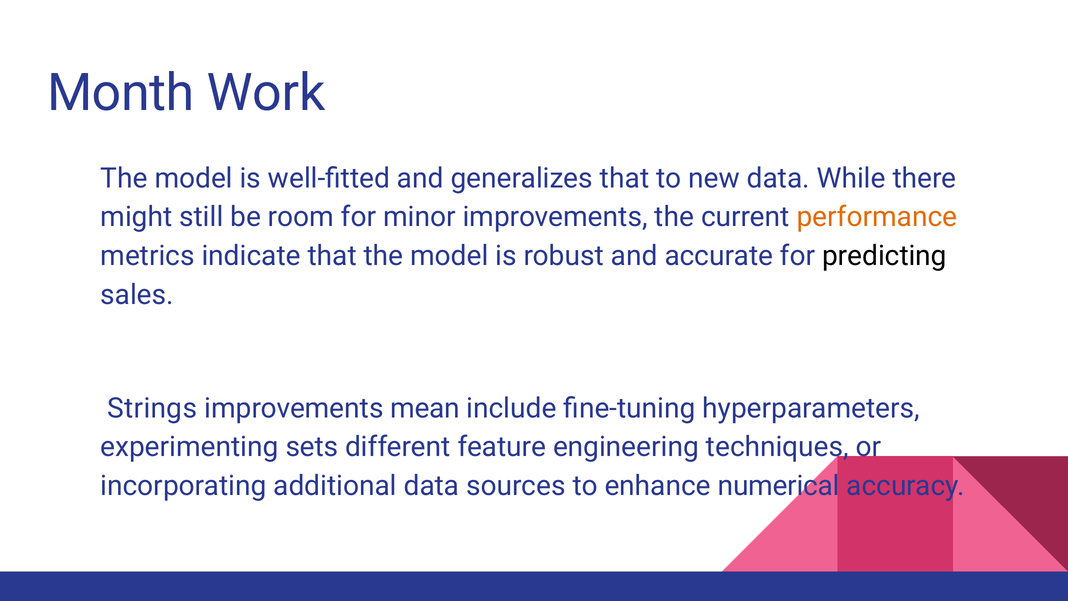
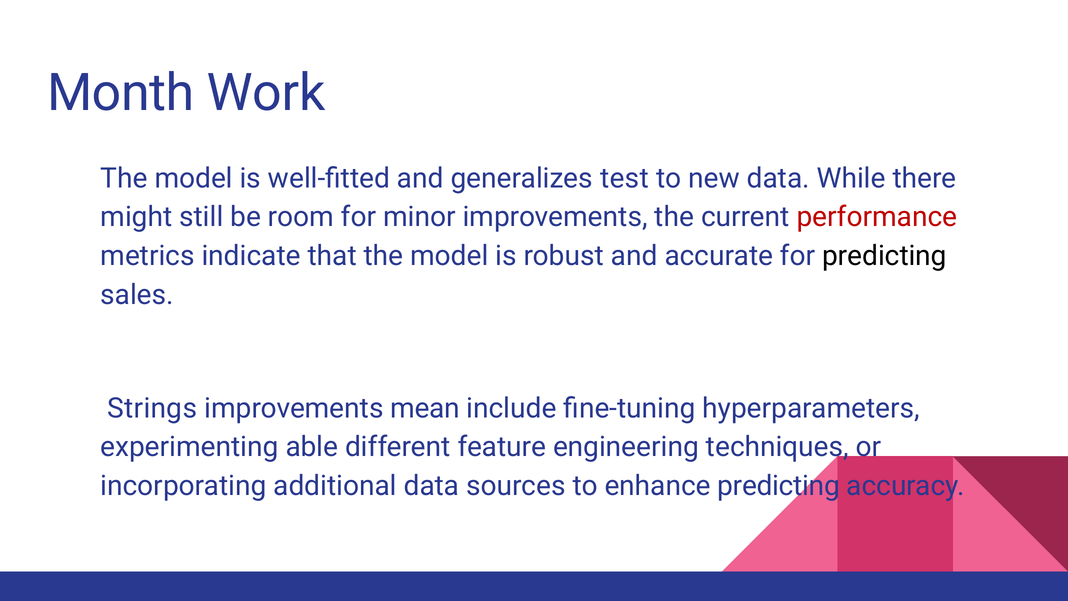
generalizes that: that -> test (624, 178)
performance colour: orange -> red (877, 217)
sets: sets -> able (312, 447)
enhance numerical: numerical -> predicting (779, 486)
